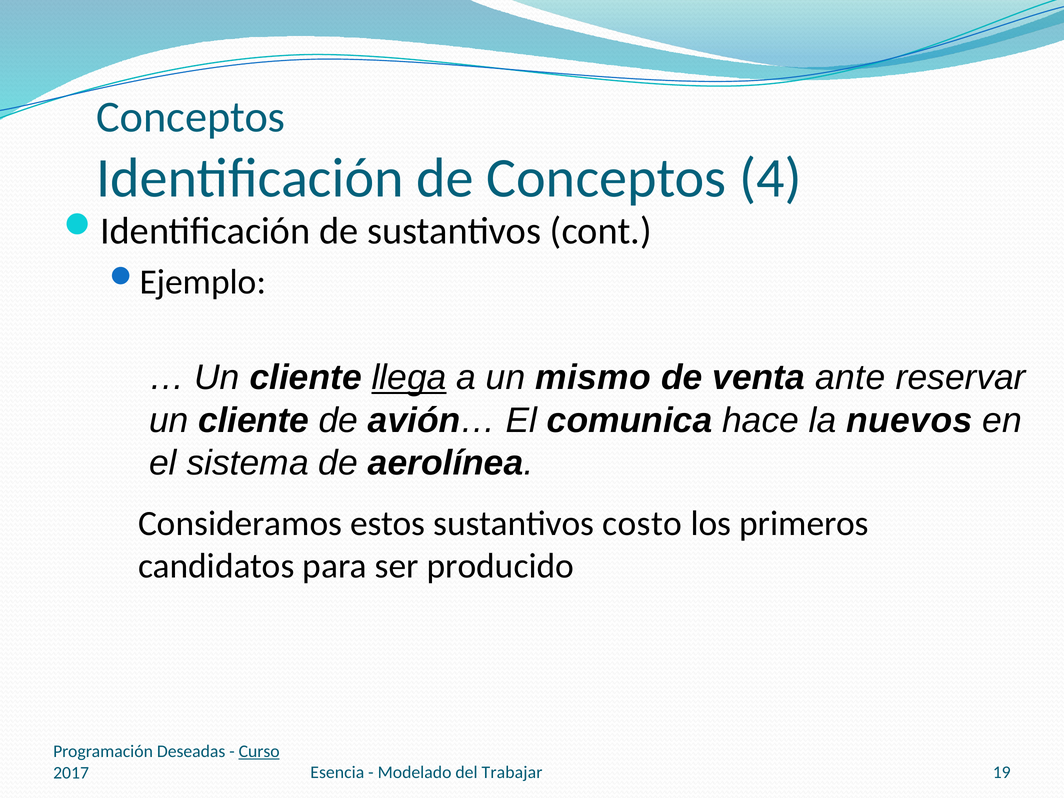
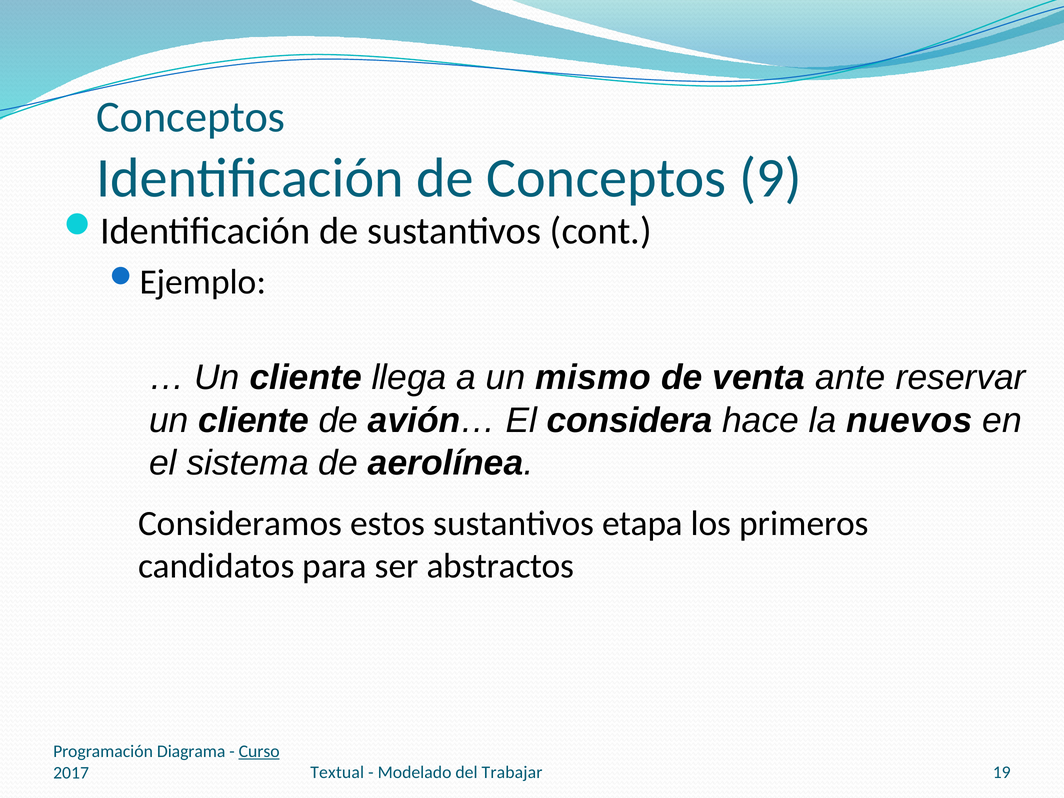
4: 4 -> 9 (770, 178)
llega underline: present -> none (409, 378)
comunica: comunica -> considera (630, 420)
costo: costo -> etapa (643, 523)
producido: producido -> abstractos (500, 566)
Deseadas: Deseadas -> Diagrama (191, 751)
Esencia: Esencia -> Textual (337, 772)
